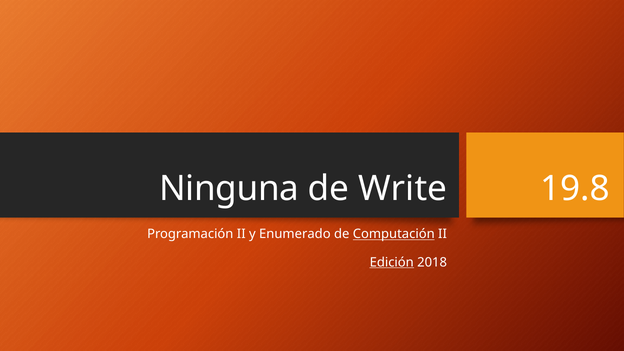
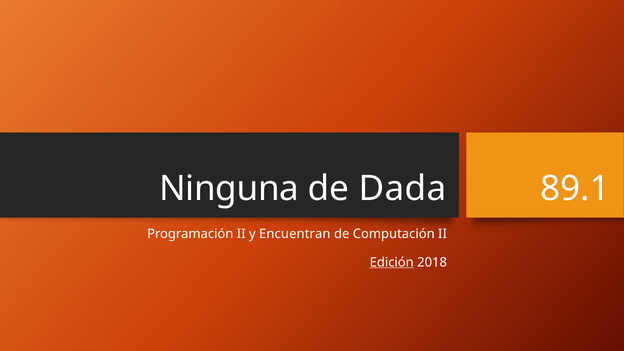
Write: Write -> Dada (402, 189)
19.8: 19.8 -> 89.1 (575, 189)
Enumerado: Enumerado -> Encuentran (295, 234)
Computación underline: present -> none (394, 234)
